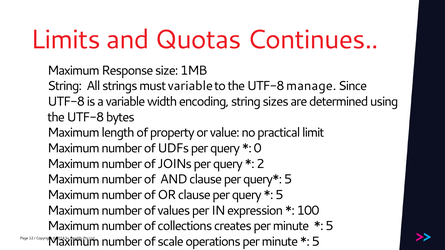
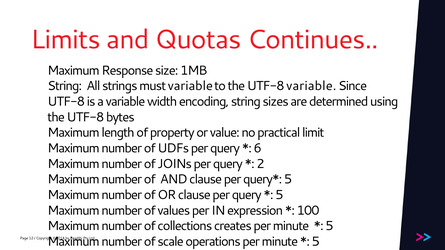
UTF-8 manage: manage -> variable (311, 86)
0: 0 -> 6 (258, 148)
